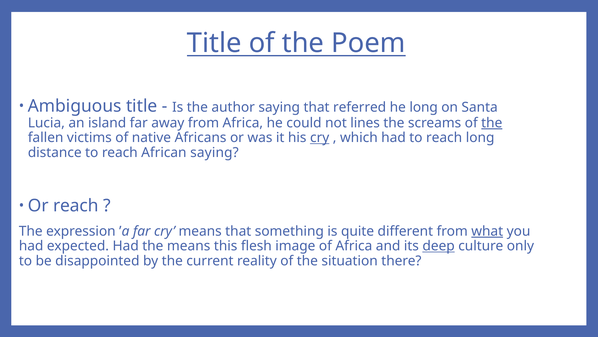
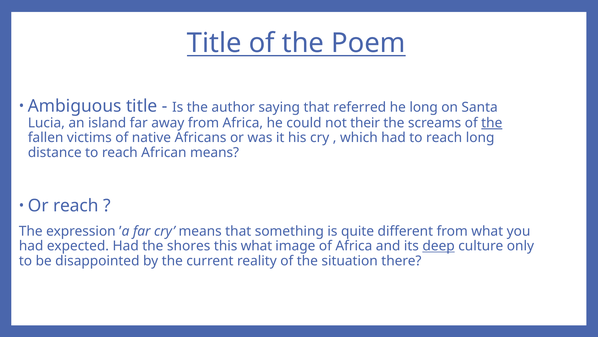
lines: lines -> their (365, 123)
cry underline: present -> none (320, 137)
African saying: saying -> means (215, 152)
what underline: present -> none (487, 231)
the means: means -> shores (189, 246)
this flesh: flesh -> what (256, 246)
